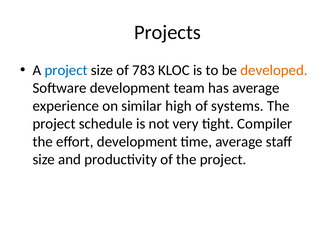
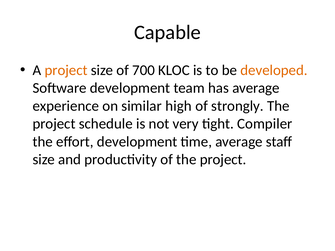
Projects: Projects -> Capable (167, 32)
project colour: blue -> orange (66, 70)
783: 783 -> 700 (144, 70)
systems: systems -> strongly (237, 106)
